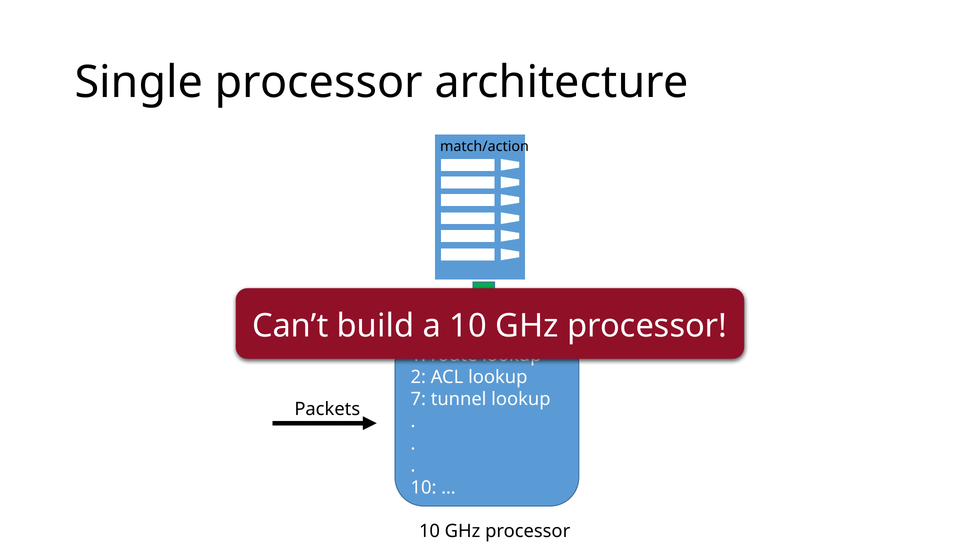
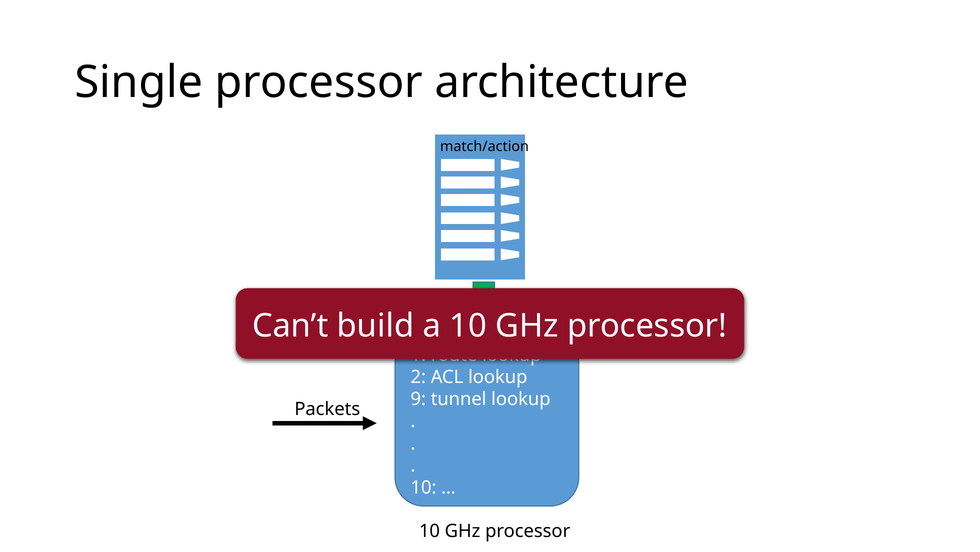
7: 7 -> 9 (418, 399)
